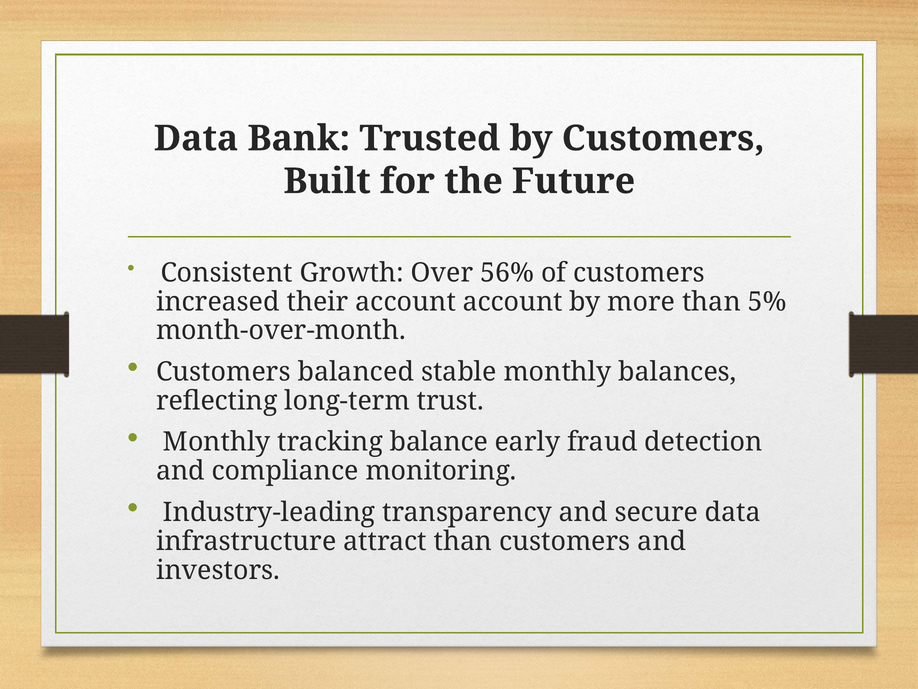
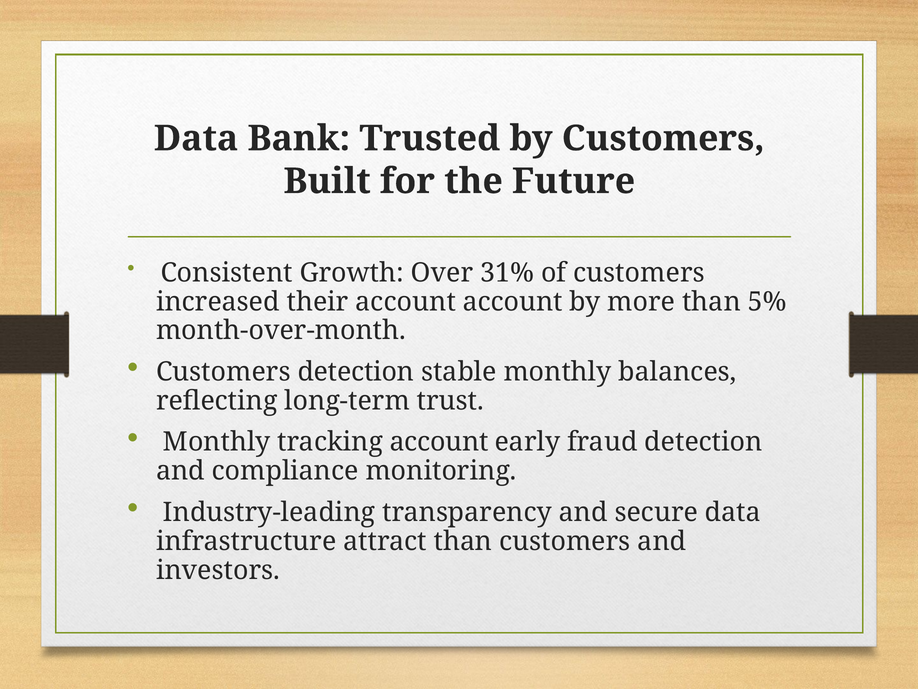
56%: 56% -> 31% (507, 273)
Customers balanced: balanced -> detection (356, 372)
tracking balance: balance -> account (439, 442)
